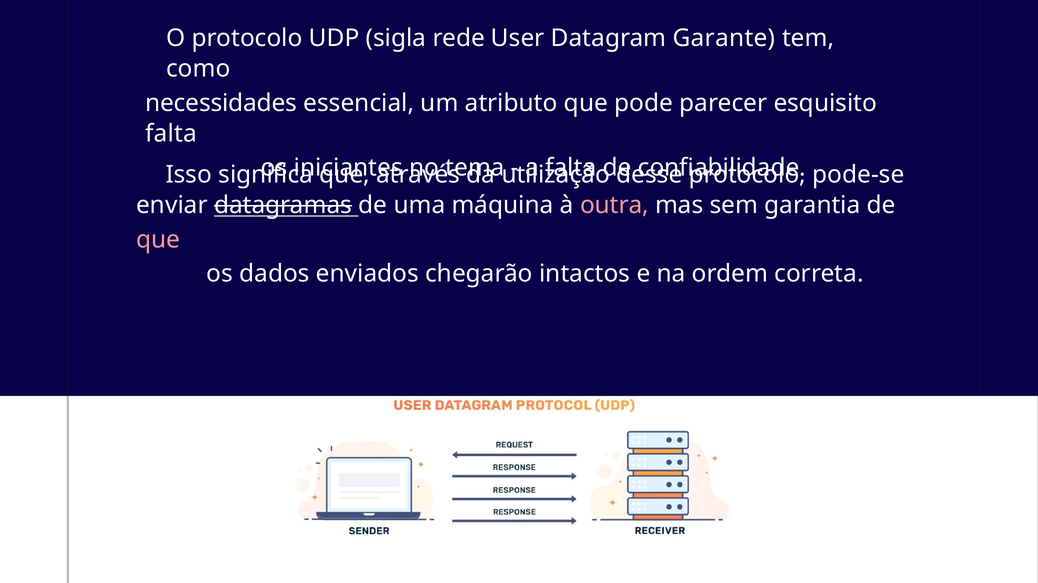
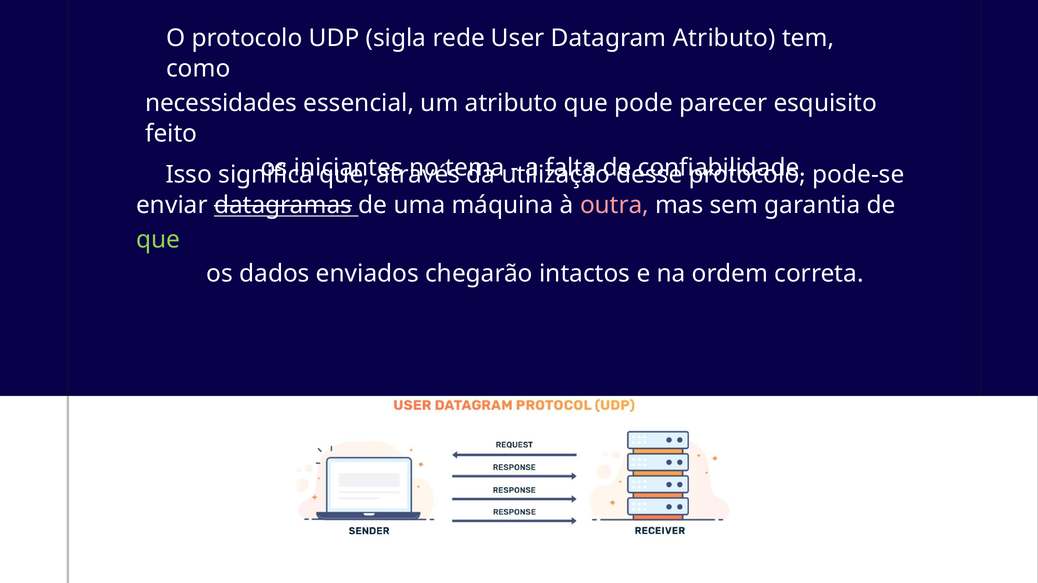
Datagram Garante: Garante -> Atributo (724, 38)
falta: falta -> feito (171, 134)
que colour: pink -> light green (158, 240)
